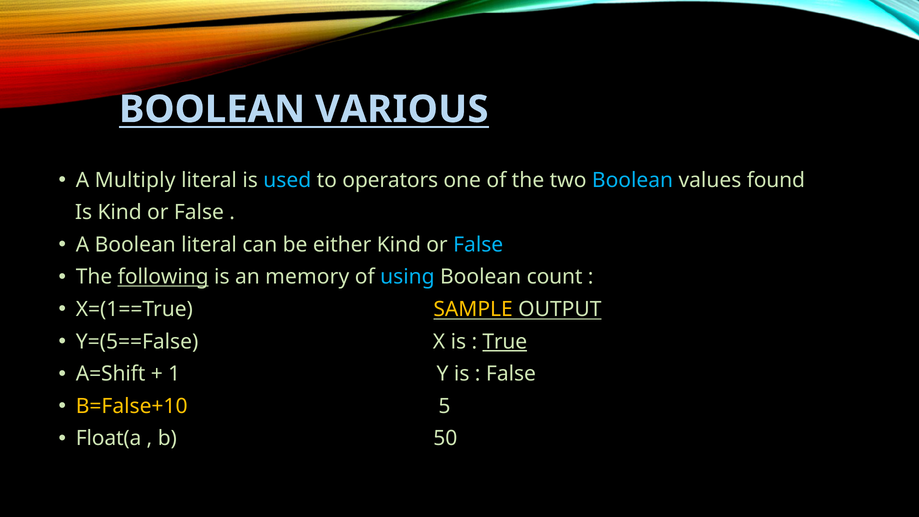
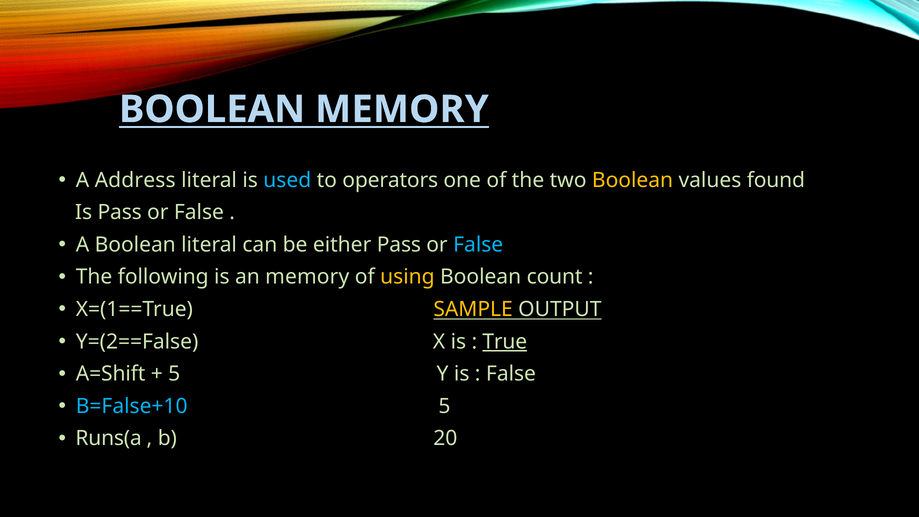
BOOLEAN VARIOUS: VARIOUS -> MEMORY (402, 109)
Multiply: Multiply -> Address (135, 180)
Boolean colour: light blue -> yellow (633, 180)
Is Kind: Kind -> Pass (120, 212)
either Kind: Kind -> Pass (399, 245)
following underline: present -> none (163, 277)
using colour: light blue -> yellow (407, 277)
Y=(5==False: Y=(5==False -> Y=(2==False (137, 342)
1: 1 -> 5 (174, 374)
B=False+10 colour: yellow -> light blue (132, 406)
Float(a: Float(a -> Runs(a (109, 438)
50: 50 -> 20 (445, 438)
